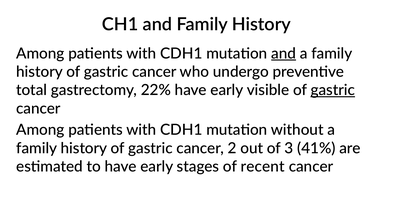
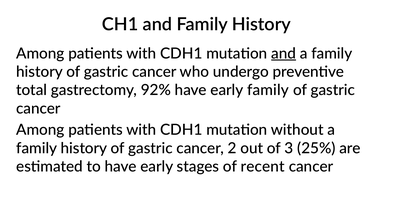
22%: 22% -> 92% (156, 90)
early visible: visible -> family (268, 90)
gastric underline: present -> none (333, 90)
41%: 41% -> 25% (316, 149)
